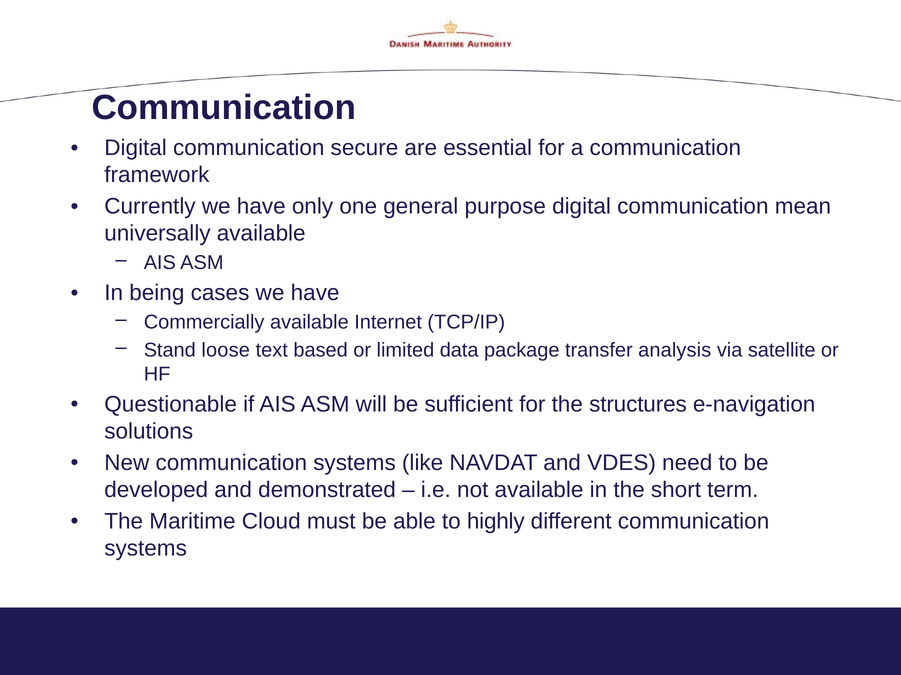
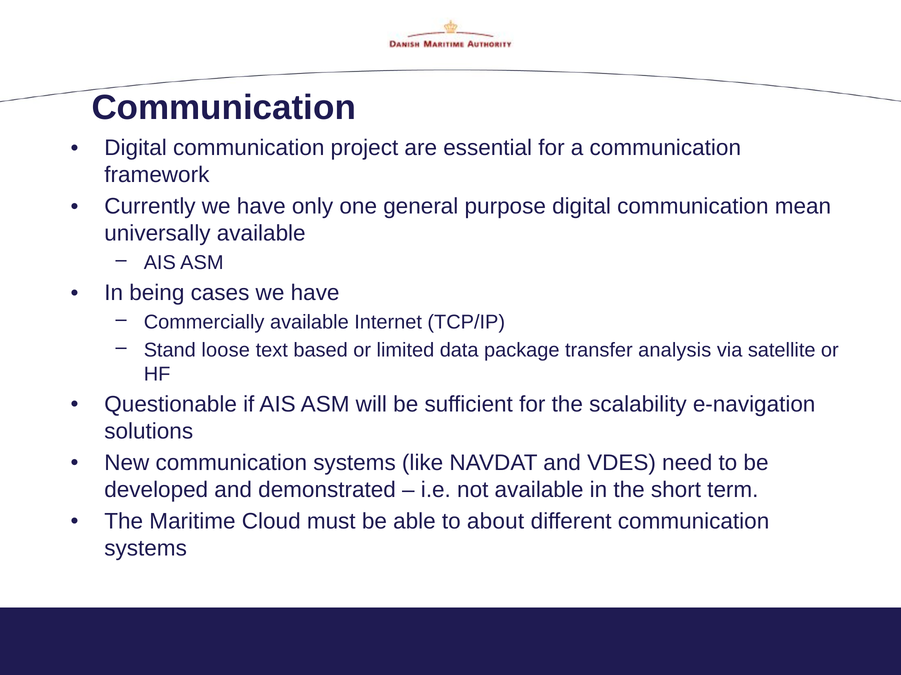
secure: secure -> project (364, 148)
structures: structures -> scalability (638, 405)
highly: highly -> about (496, 522)
